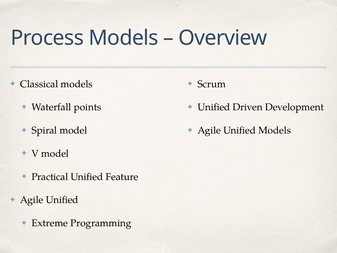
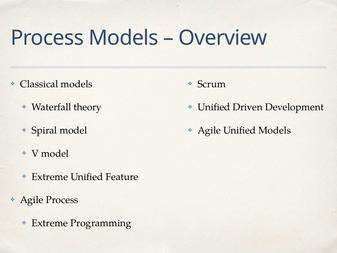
points: points -> theory (88, 107)
Practical: Practical -> Extreme (50, 177)
Unified: Unified -> Process (62, 200)
